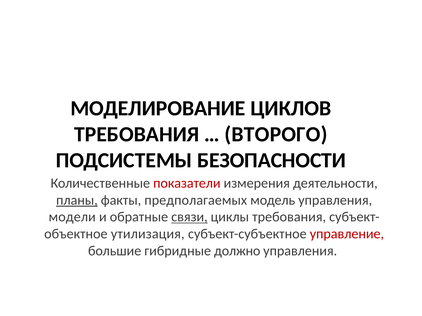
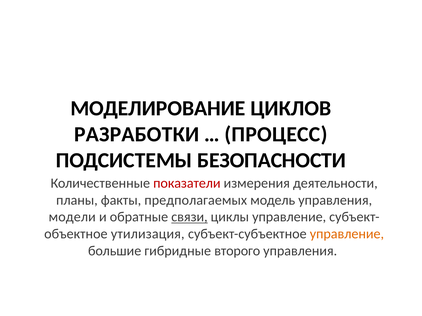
ТРЕБОВАНИЯ: ТРЕБОВАНИЯ -> РАЗРАБОТКИ (137, 134)
ВТОРОГО: ВТОРОГО -> ПРОЦЕСС (276, 134)
планы underline: present -> none (77, 200)
циклы требования: требования -> управление (289, 217)
управление colour: red -> orange (347, 234)
должно: должно -> второго (237, 251)
